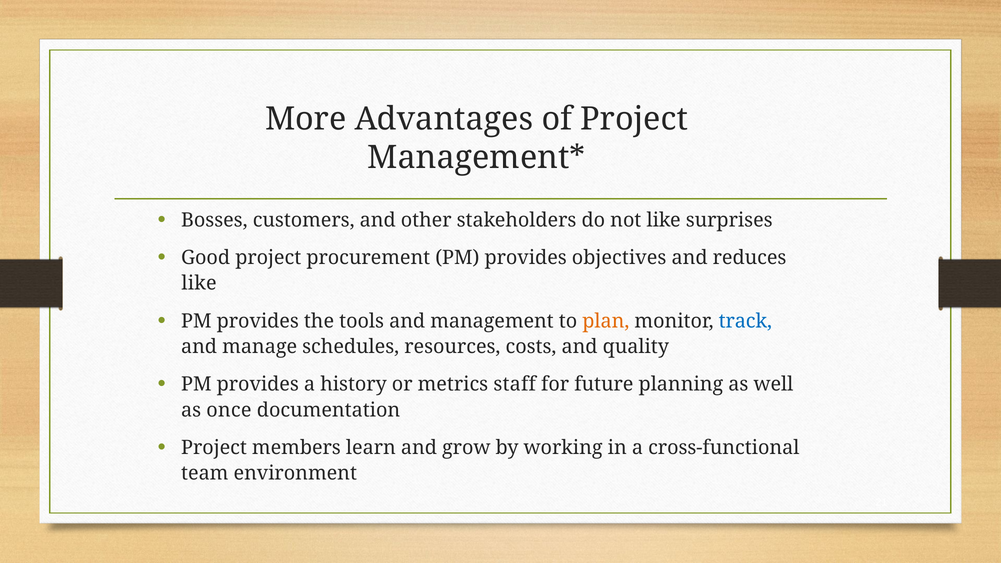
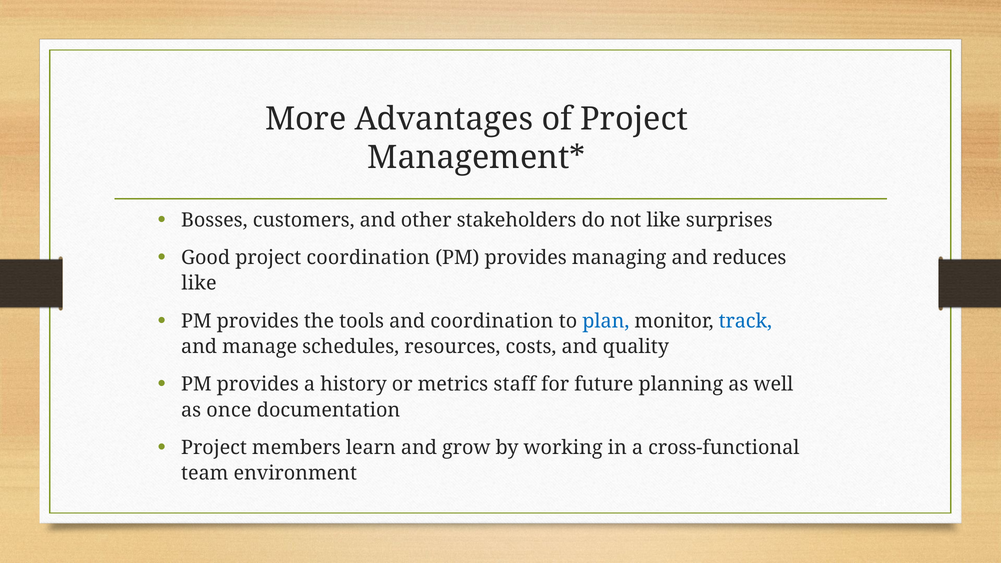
project procurement: procurement -> coordination (368, 258)
objectives: objectives -> managing (619, 258)
and management: management -> coordination (492, 321)
plan colour: orange -> blue (606, 321)
